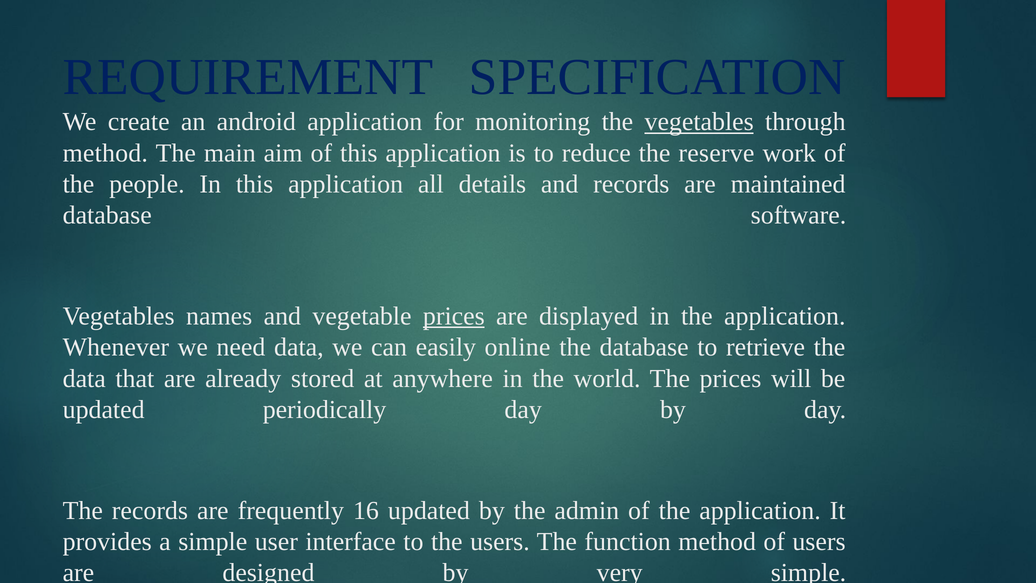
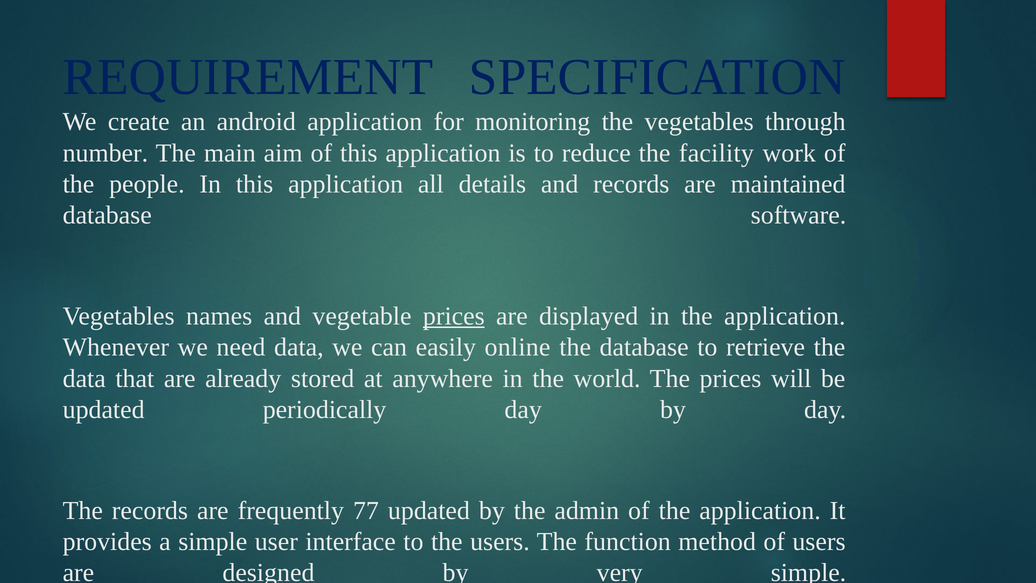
vegetables underline: present -> none (699, 122)
method: method -> number (105, 153)
reserve: reserve -> facility (716, 153)
16: 16 -> 77 (366, 510)
